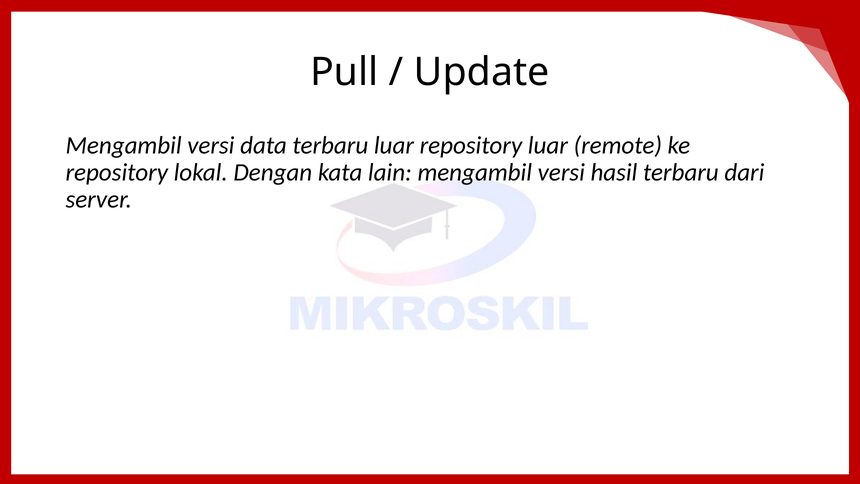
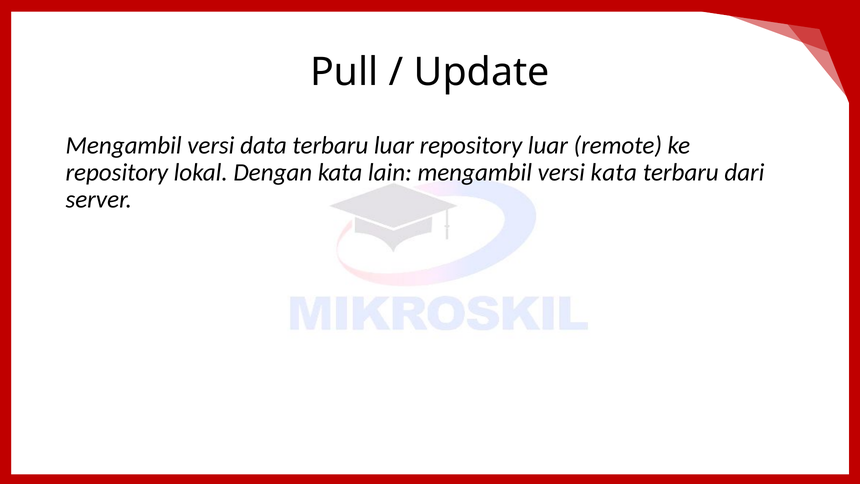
versi hasil: hasil -> kata (614, 172)
